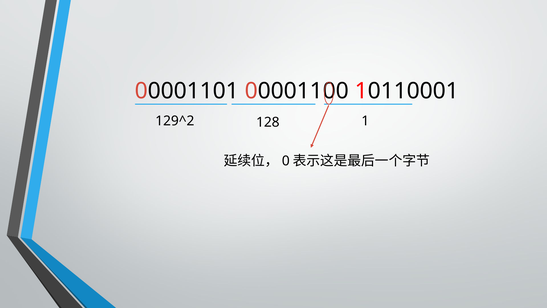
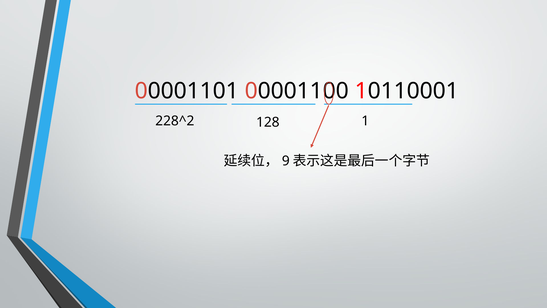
129^2: 129^2 -> 228^2 (175, 121)
0: 0 -> 9 (286, 161)
